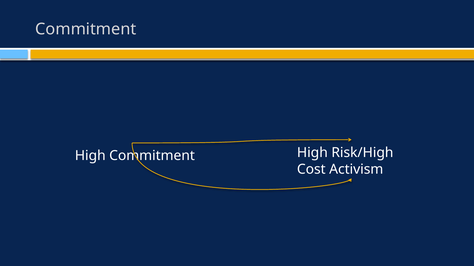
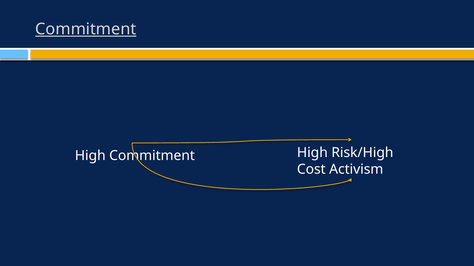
Commitment underline: none -> present (86, 29)
